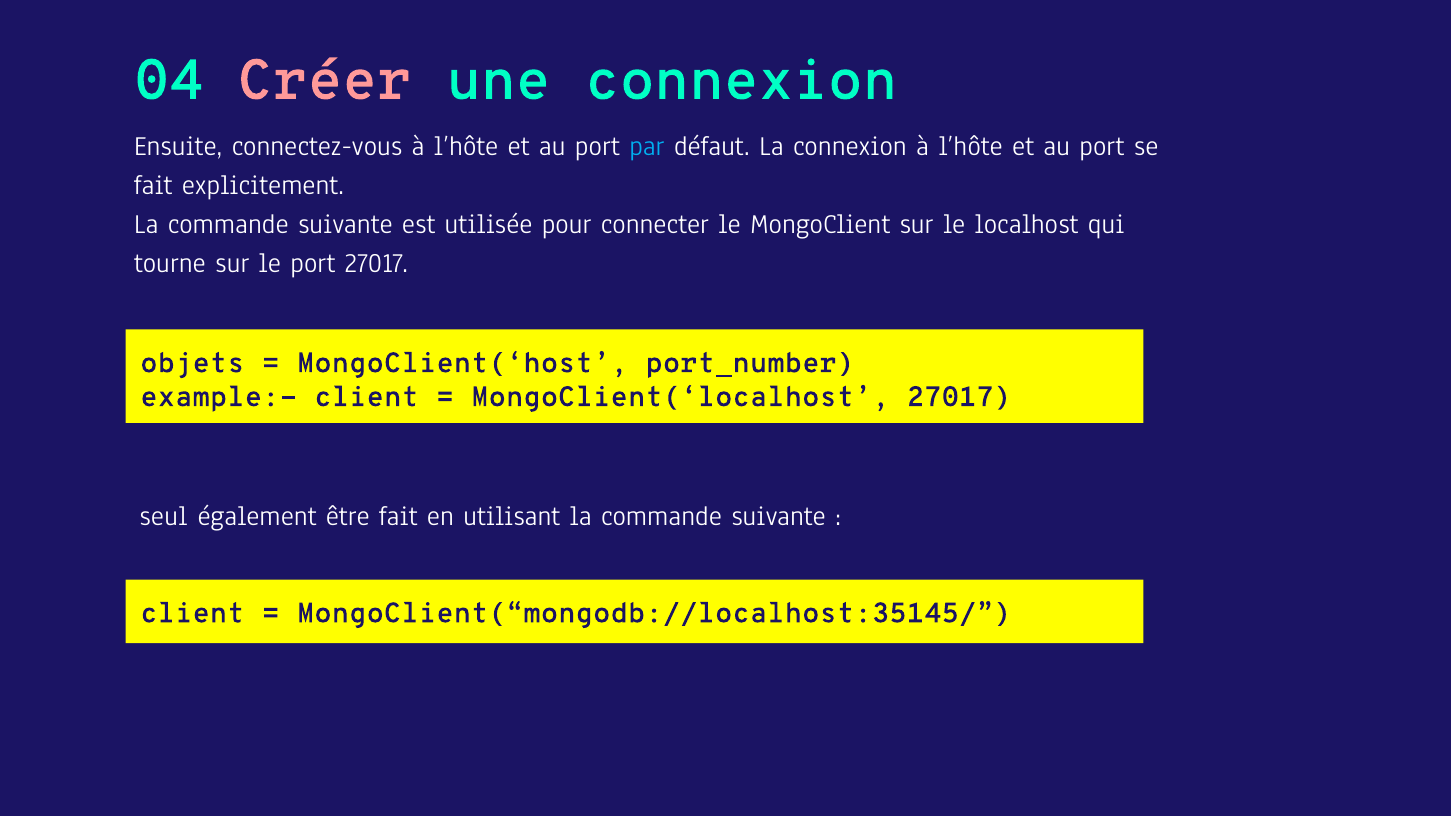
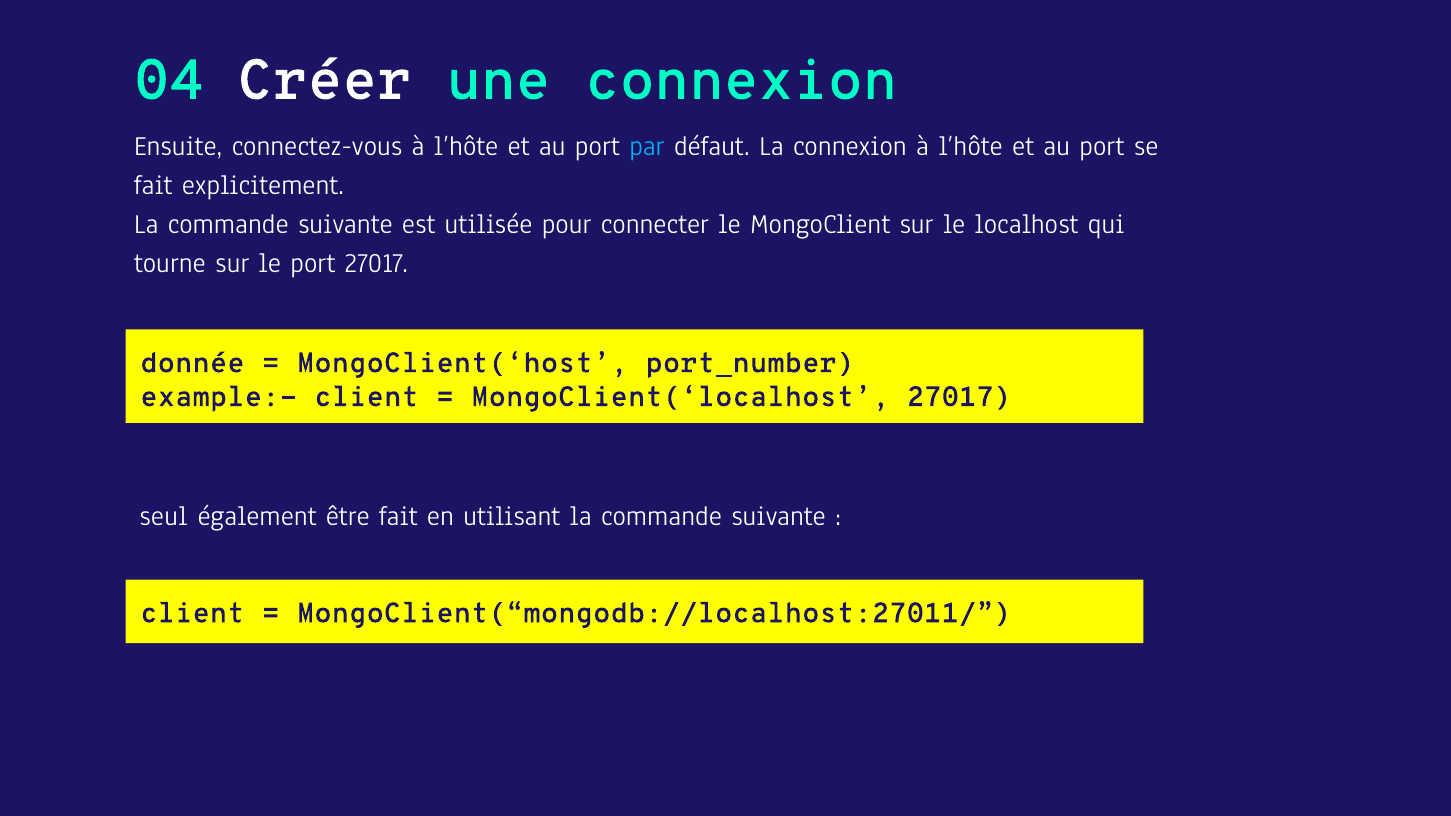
Créer colour: pink -> white (325, 80)
objets: objets -> donnée (192, 363)
MongoClient(“mongodb://localhost:35145/: MongoClient(“mongodb://localhost:35145/ -> MongoClient(“mongodb://localhost:27011/ (654, 613)
